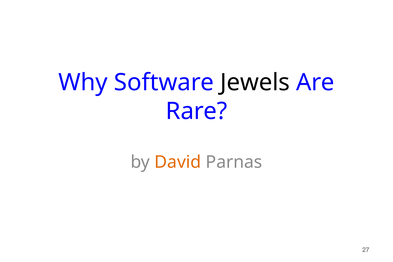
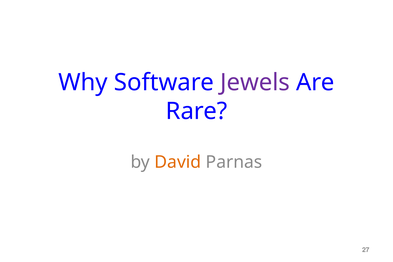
Jewels colour: black -> purple (255, 82)
